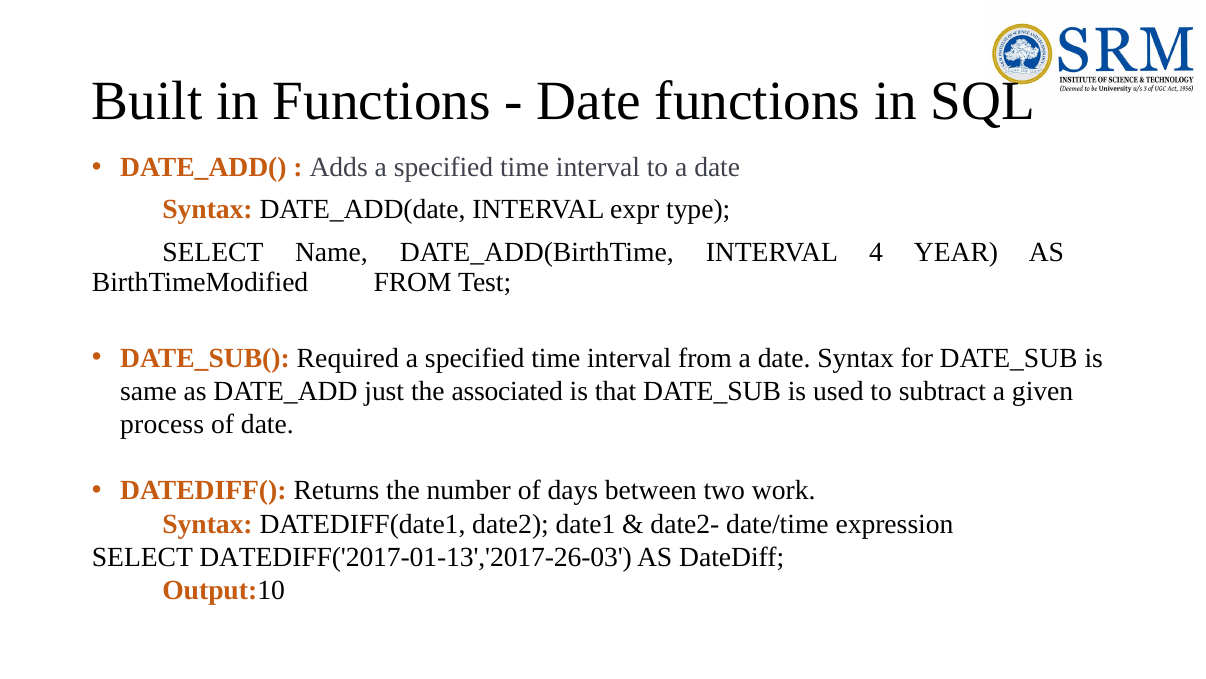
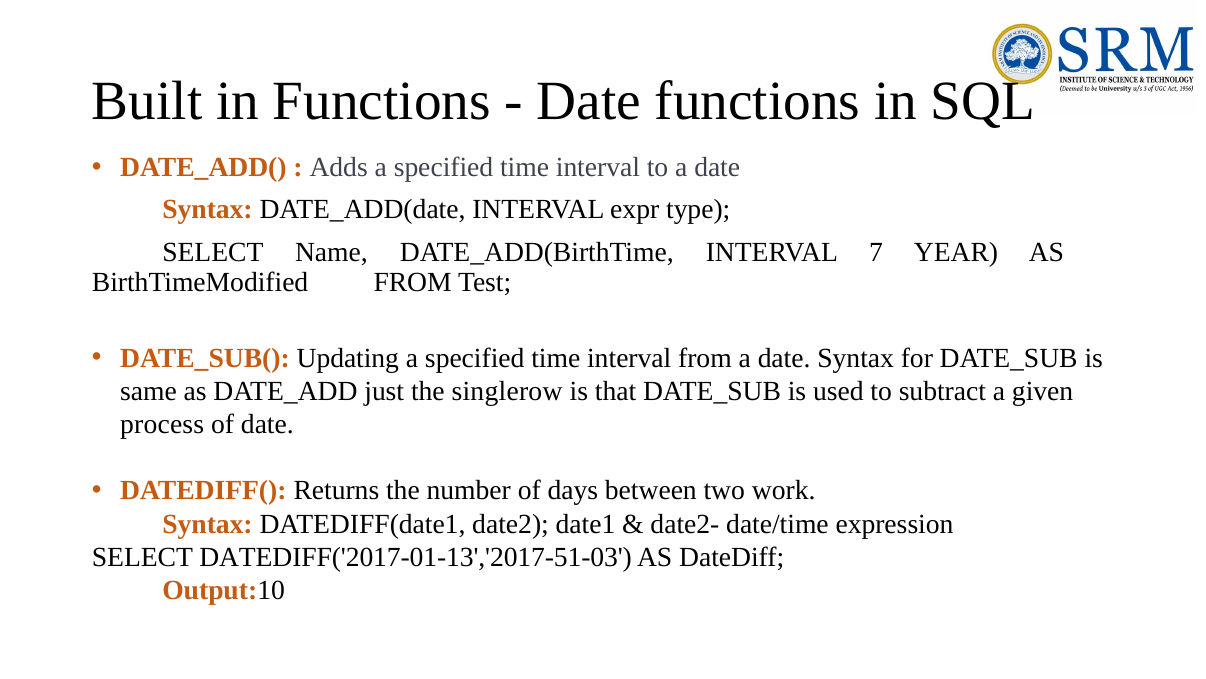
4: 4 -> 7 (876, 252)
Required: Required -> Updating (348, 358)
associated: associated -> singlerow (507, 391)
DATEDIFF('2017-01-13','2017-26-03: DATEDIFF('2017-01-13','2017-26-03 -> DATEDIFF('2017-01-13','2017-51-03 (416, 557)
